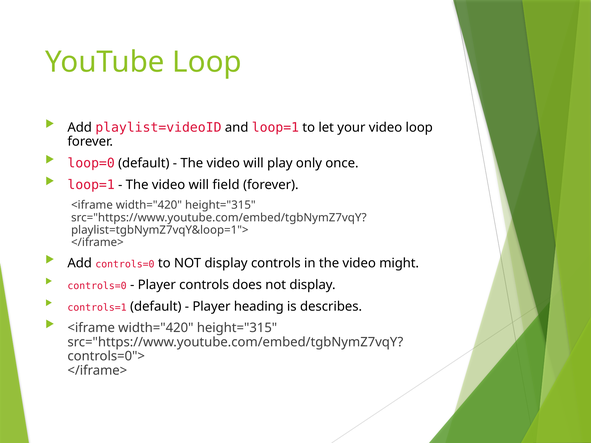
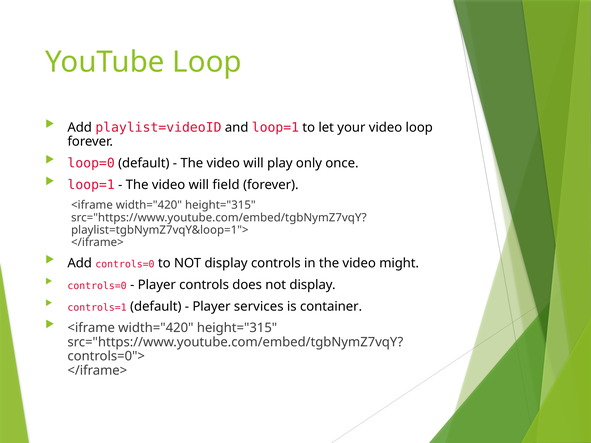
heading: heading -> services (259, 307)
describes: describes -> container (331, 307)
